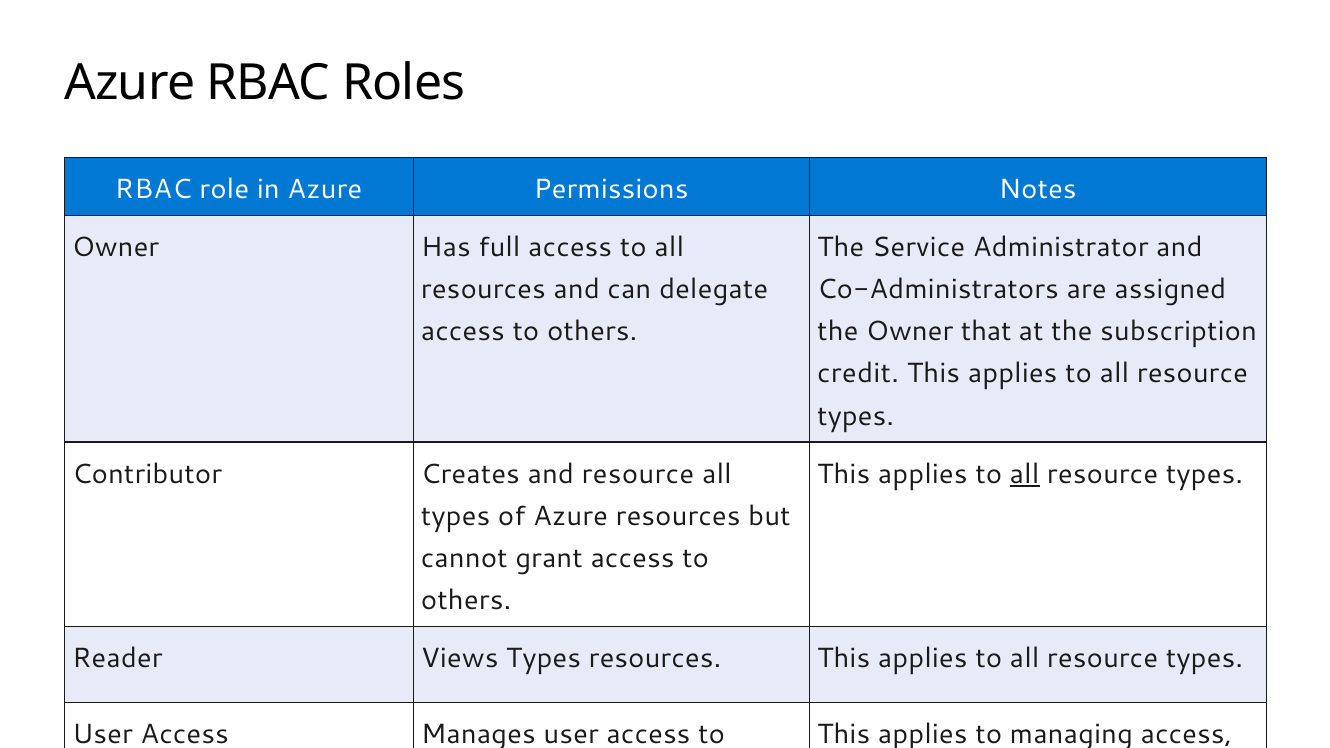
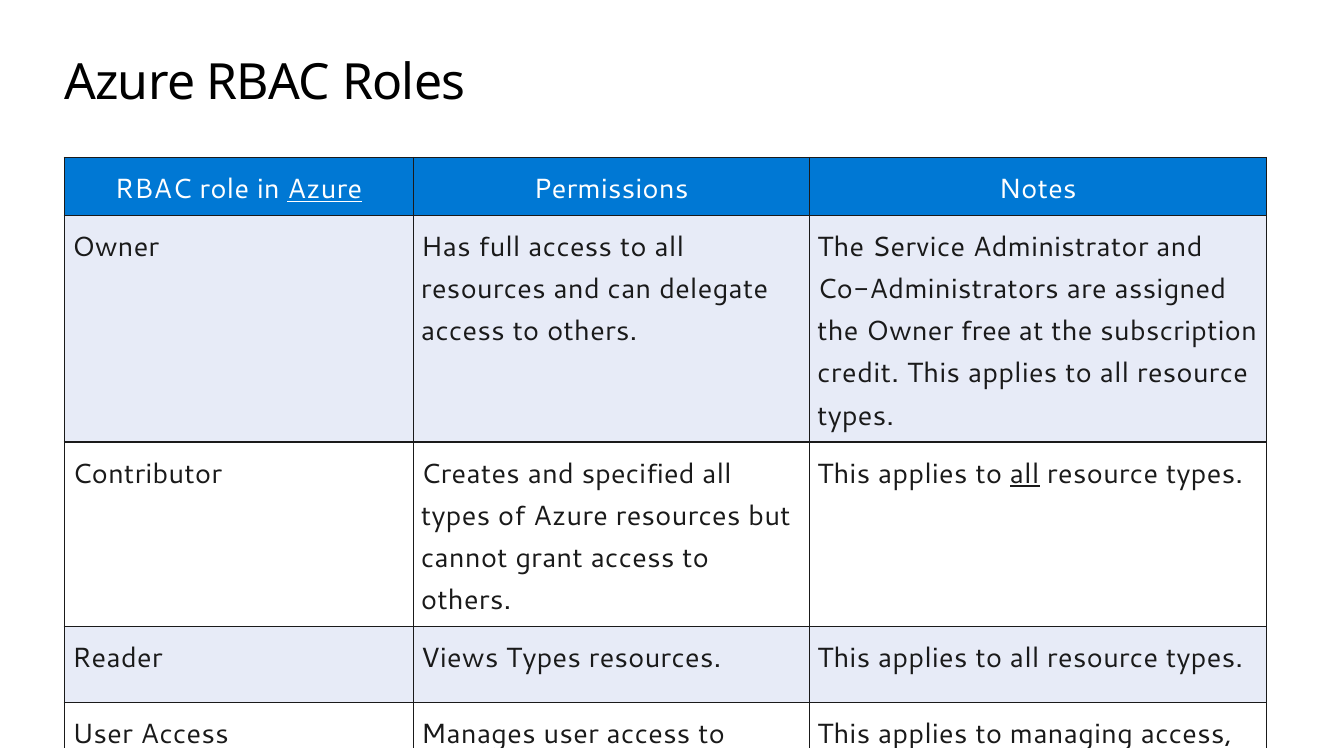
Azure underline: none -> present (325, 189)
that: that -> free (986, 332)
and resource: resource -> specified (638, 474)
